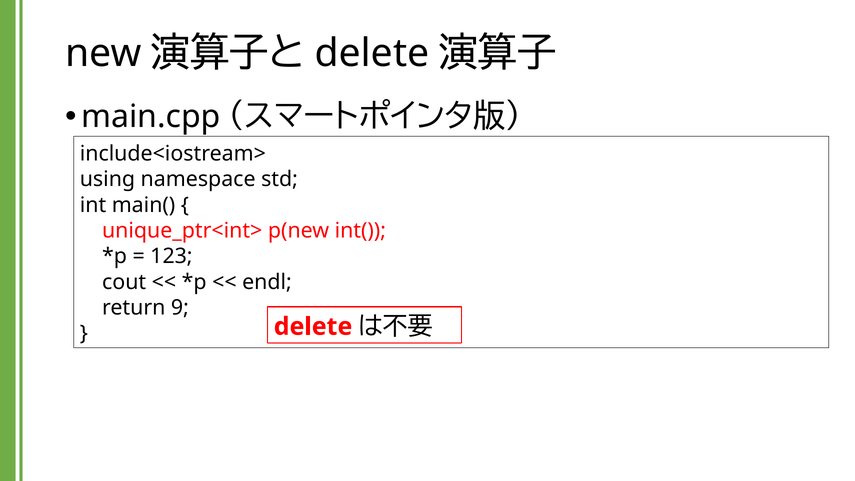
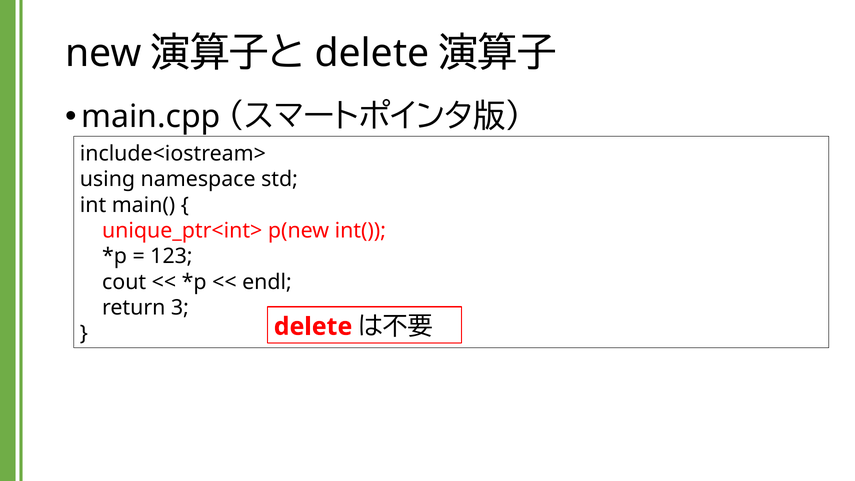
9: 9 -> 3 (180, 308)
